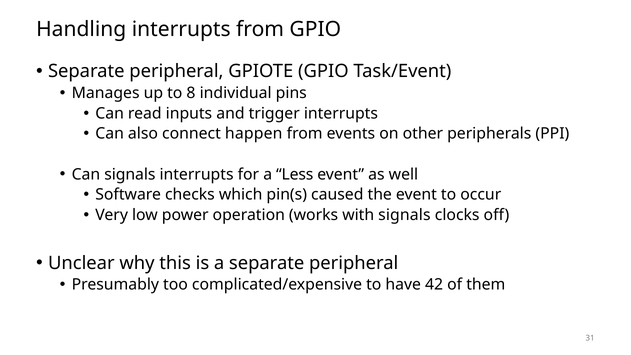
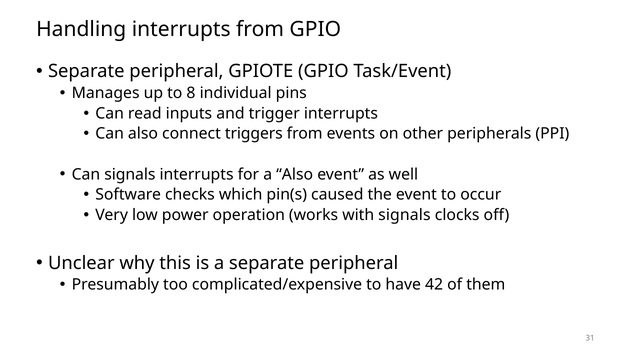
happen: happen -> triggers (254, 134)
a Less: Less -> Also (295, 174)
